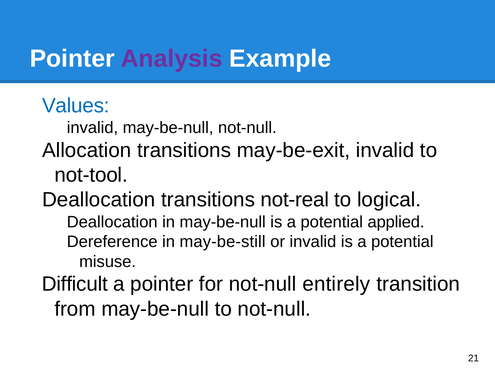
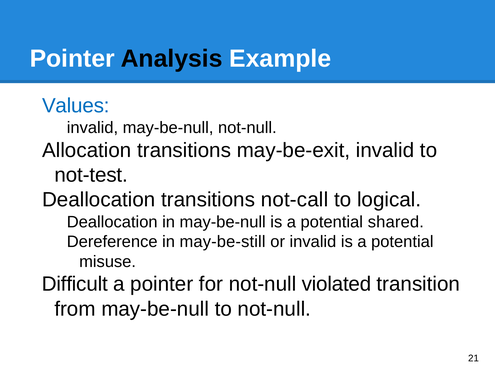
Analysis colour: purple -> black (172, 59)
not-tool: not-tool -> not-test (91, 175)
not-real: not-real -> not-call (295, 199)
applied: applied -> shared (396, 221)
entirely: entirely -> violated (337, 284)
